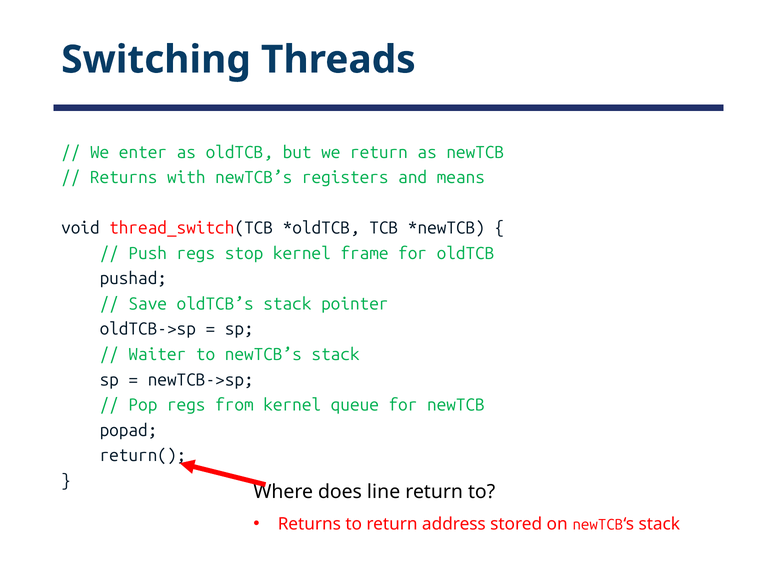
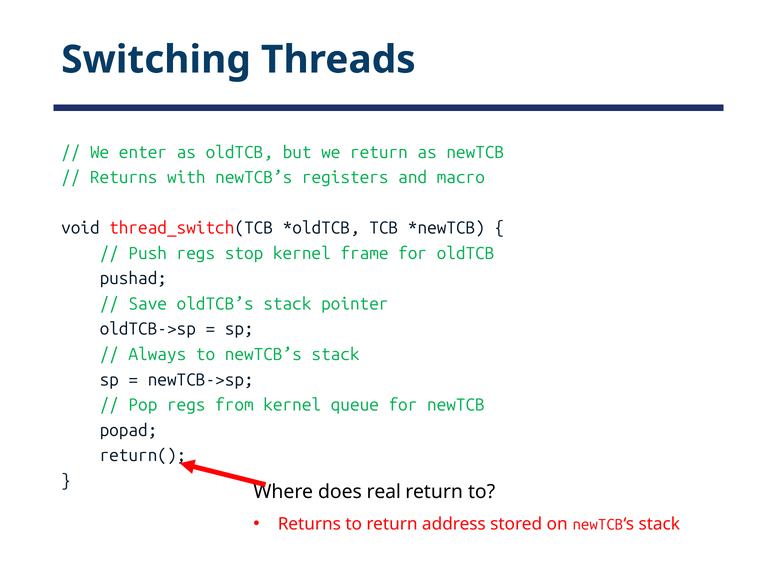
means: means -> macro (461, 178)
Waiter: Waiter -> Always (157, 354)
line: line -> real (384, 491)
